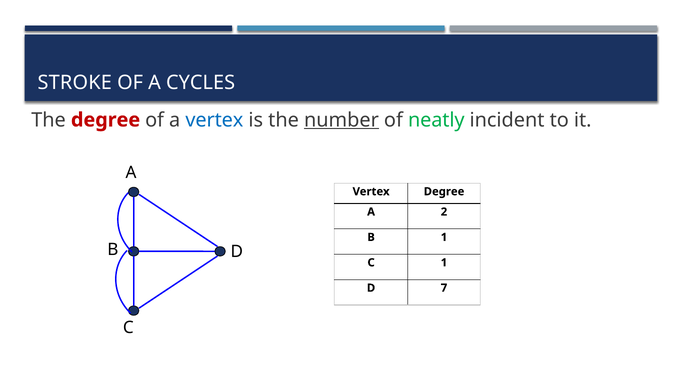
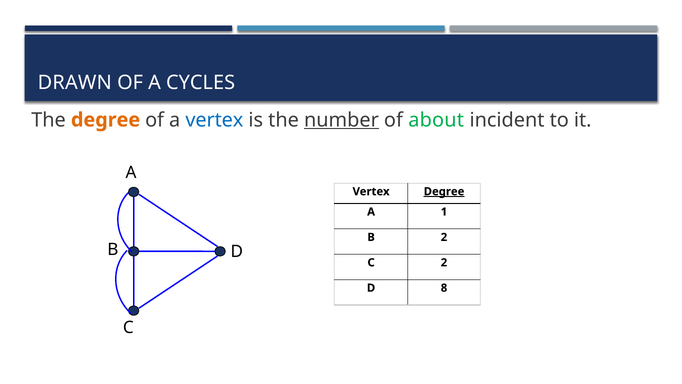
STROKE: STROKE -> DRAWN (75, 83)
degree colour: red -> orange (106, 120)
neatly: neatly -> about (436, 120)
Degree underline: none -> present (444, 191)
2: 2 -> 1 (444, 212)
B 1: 1 -> 2 (444, 237)
C 1: 1 -> 2 (444, 262)
7: 7 -> 8 (444, 288)
